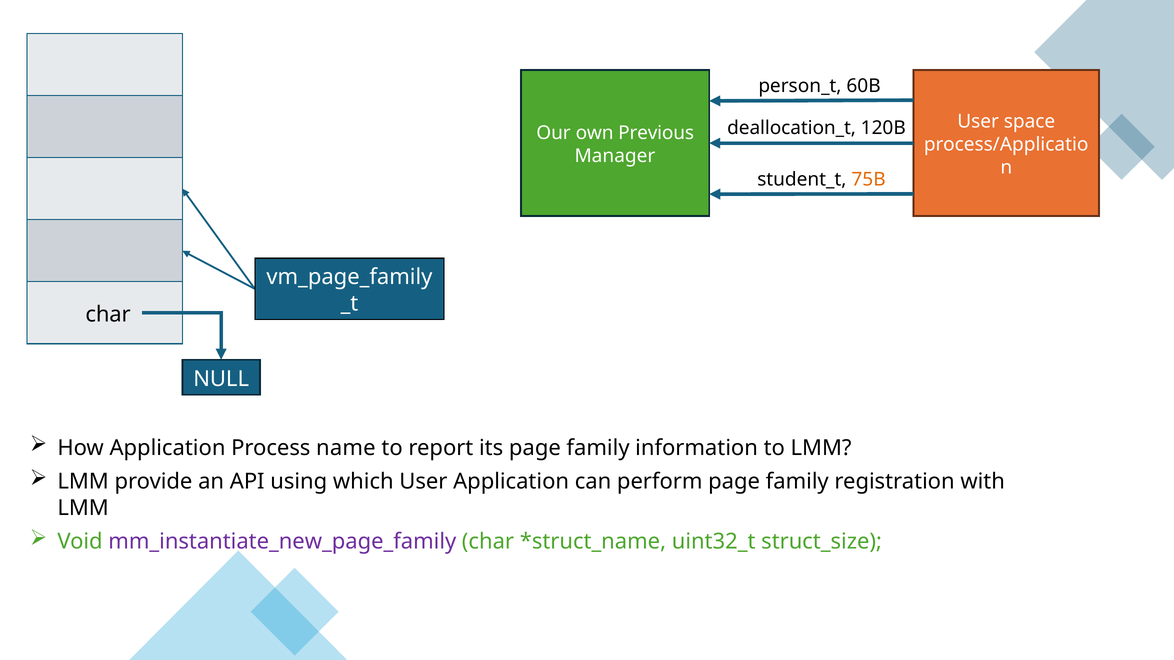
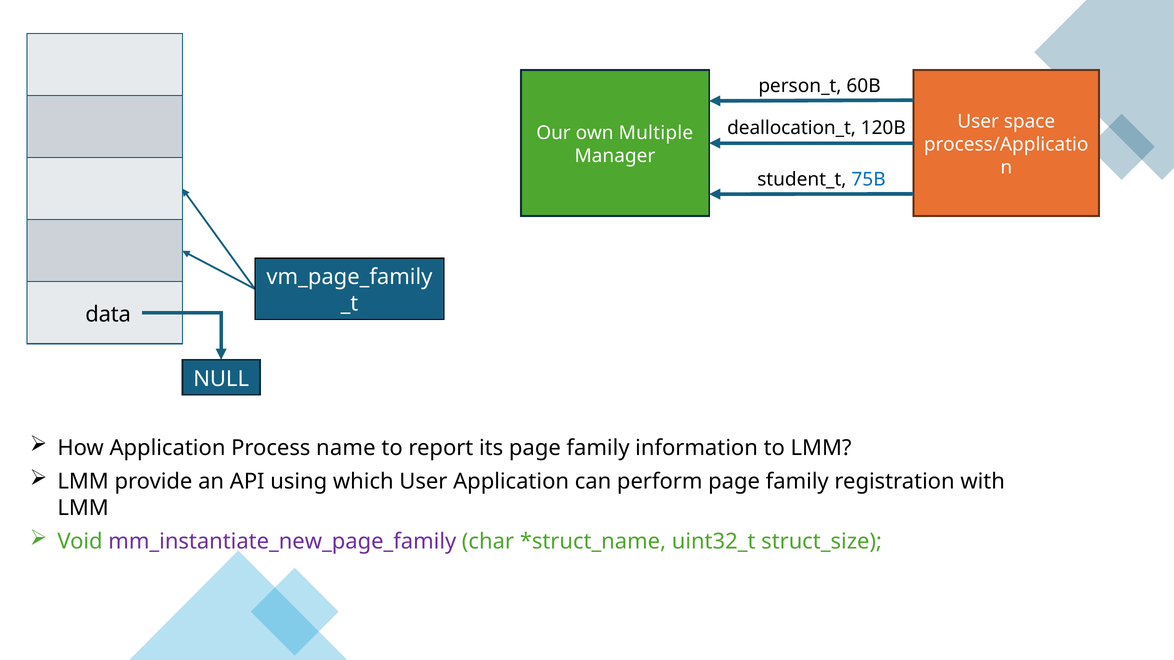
Previous: Previous -> Multiple (656, 133)
75B colour: orange -> blue (869, 180)
char: char -> data (108, 314)
